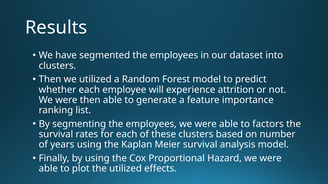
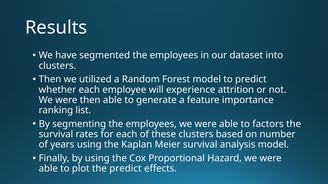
the utilized: utilized -> predict (125, 169)
